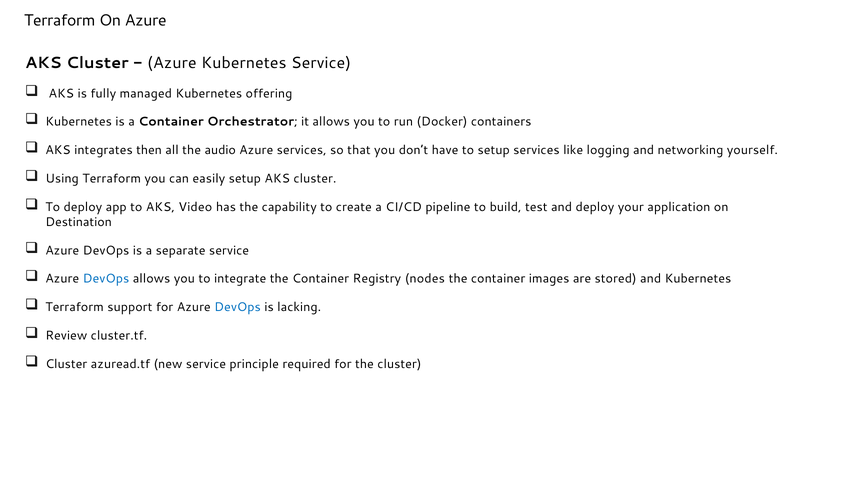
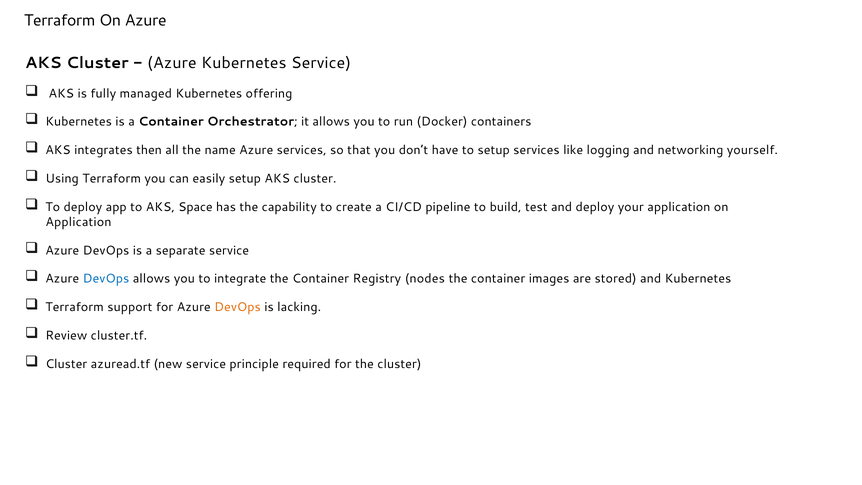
audio: audio -> name (220, 150)
Video: Video -> Space (195, 207)
Destination: Destination -> Application (79, 222)
DevOps colour: blue -> orange (238, 307)
